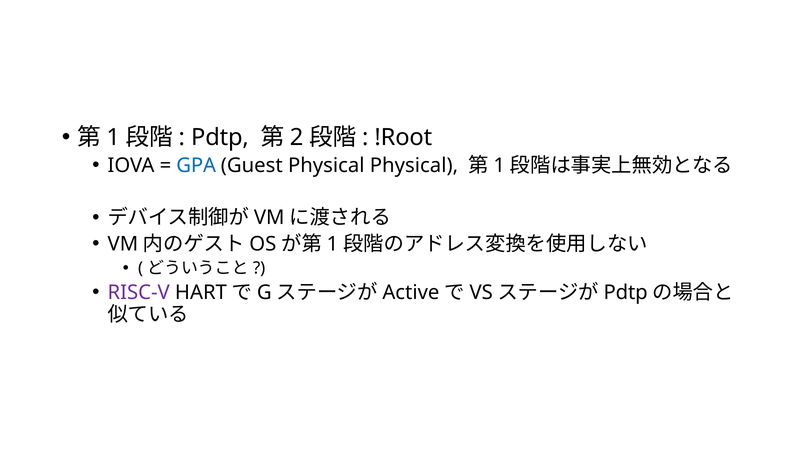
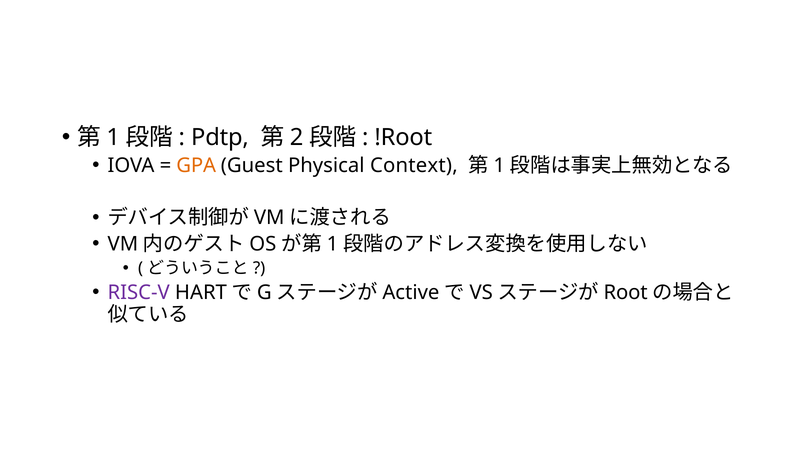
GPA colour: blue -> orange (196, 165)
Physical Physical: Physical -> Context (414, 165)
Pdtp: Pdtp -> Root (626, 292)
